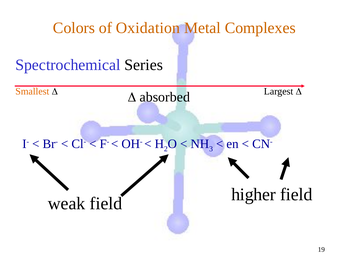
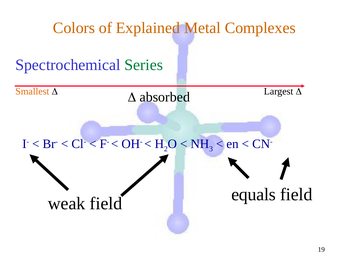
Oxidation: Oxidation -> Explained (148, 28)
Series colour: black -> green (144, 65)
higher: higher -> equals (254, 194)
